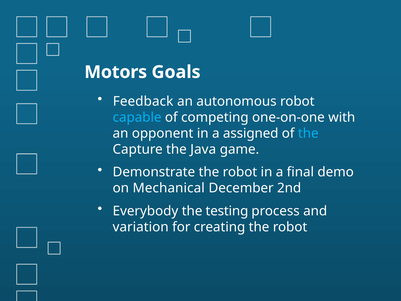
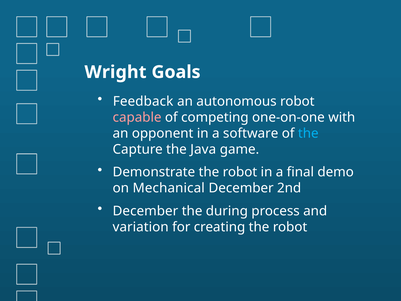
Motors: Motors -> Wright (115, 72)
capable colour: light blue -> pink (137, 117)
assigned: assigned -> software (251, 133)
Everybody: Everybody -> December (145, 211)
testing: testing -> during (227, 211)
